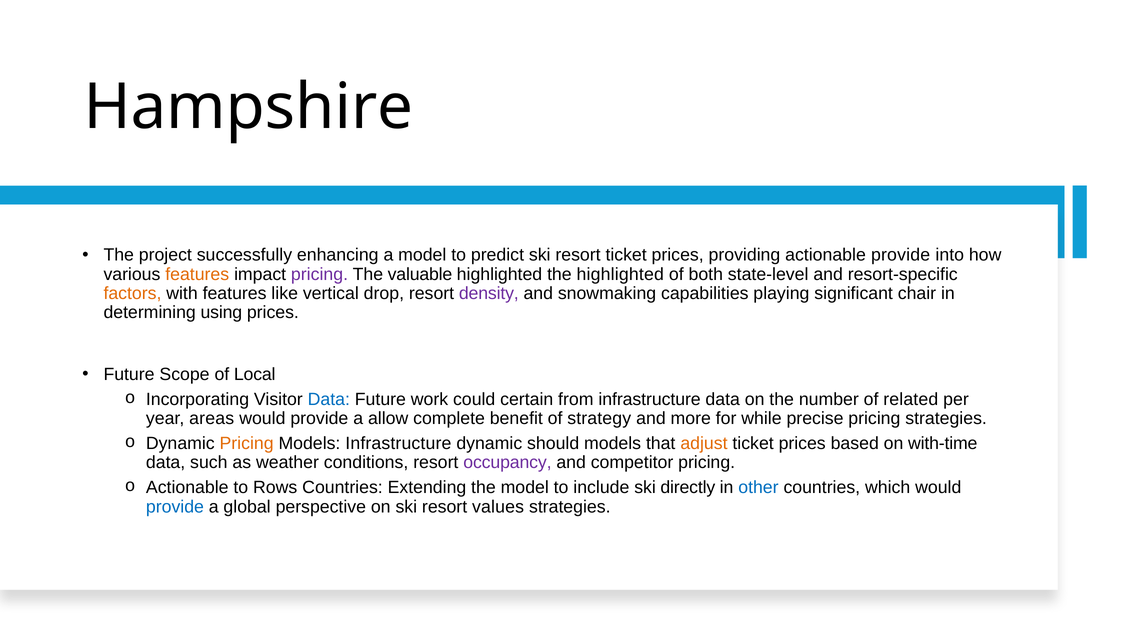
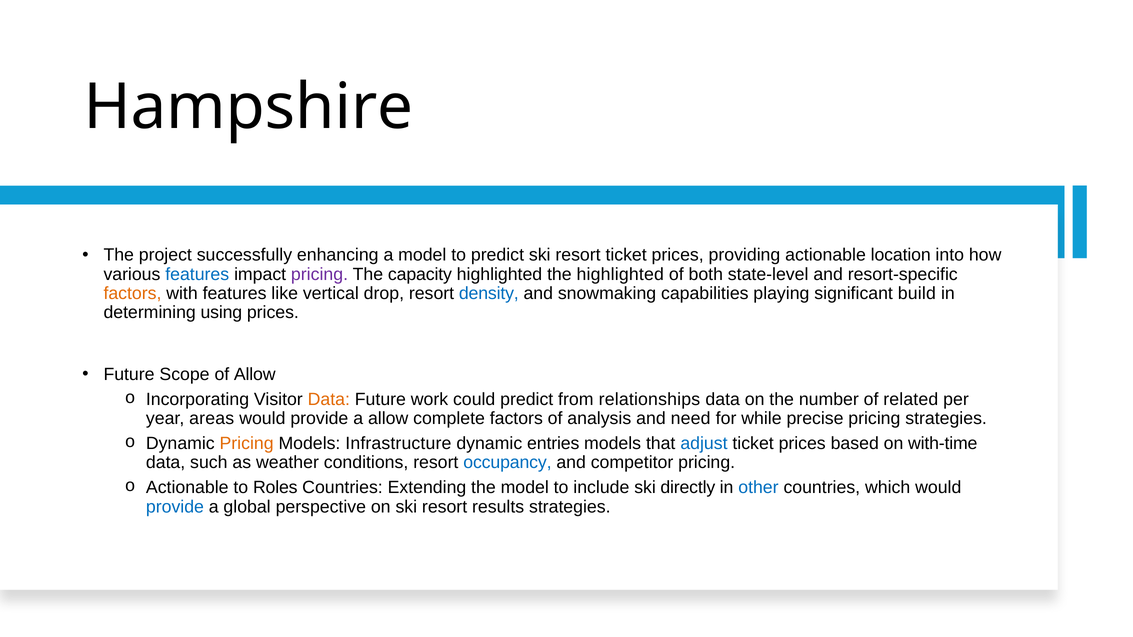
actionable provide: provide -> location (901, 255)
features colour: orange -> blue (197, 274)
valuable: valuable -> capacity (420, 274)
density colour: purple -> blue (489, 294)
chair: chair -> build (917, 294)
of Local: Local -> Allow (255, 375)
Data colour: blue -> orange (329, 400)
could certain: certain -> predict (527, 400)
from infrastructure: infrastructure -> relationships (649, 400)
complete benefit: benefit -> factors (516, 419)
strategy: strategy -> analysis (599, 419)
more: more -> need (691, 419)
should: should -> entries (553, 444)
adjust colour: orange -> blue (704, 444)
occupancy colour: purple -> blue (507, 463)
Rows: Rows -> Roles (275, 488)
values: values -> results (498, 507)
